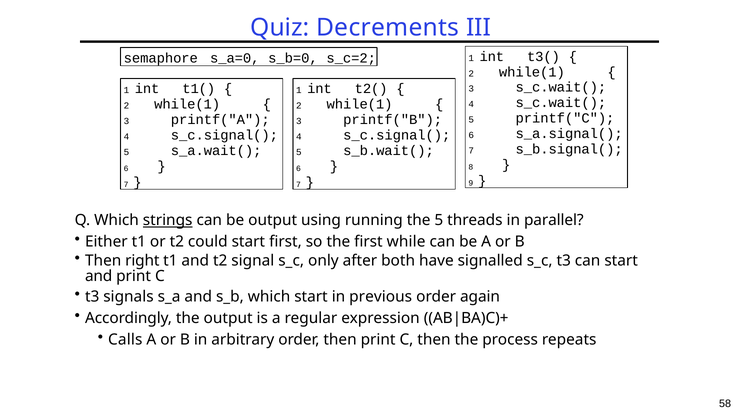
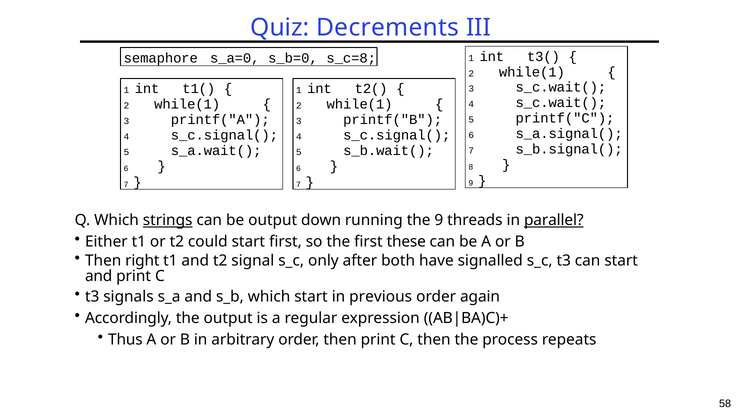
s_c=2: s_c=2 -> s_c=8 (351, 58)
using: using -> down (321, 220)
the 5: 5 -> 9 (439, 220)
parallel underline: none -> present (554, 220)
while: while -> these (406, 241)
Calls: Calls -> Thus (125, 339)
